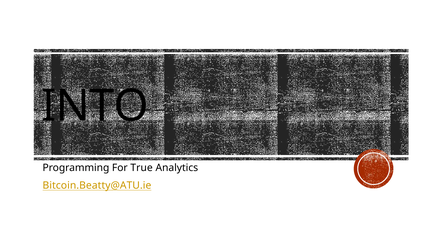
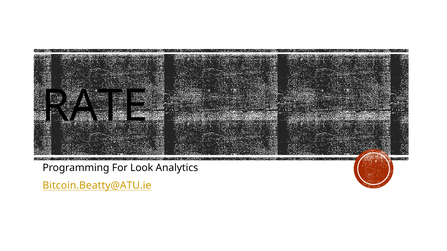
INTO: INTO -> RATE (95, 106)
True: True -> Look (142, 168)
